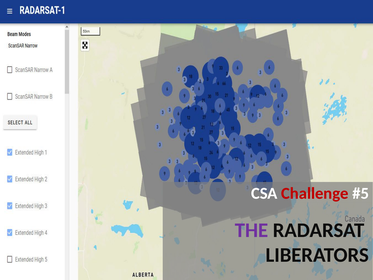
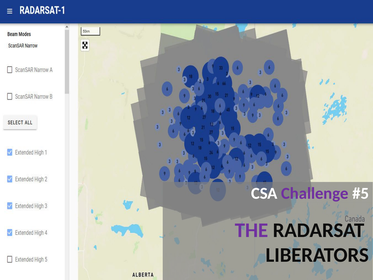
Challenge colour: red -> purple (315, 193)
